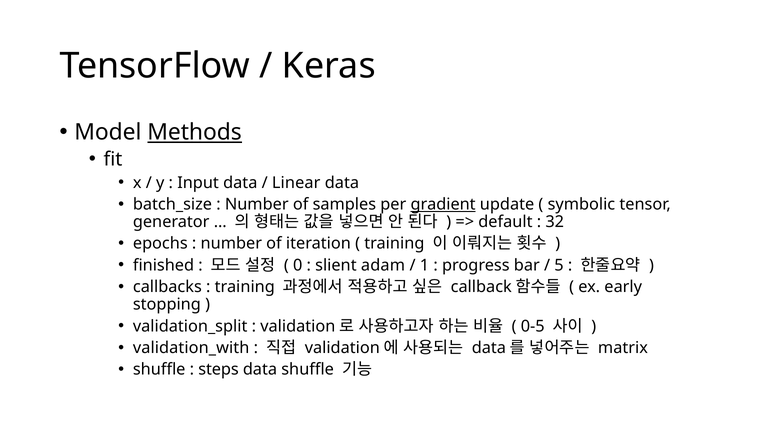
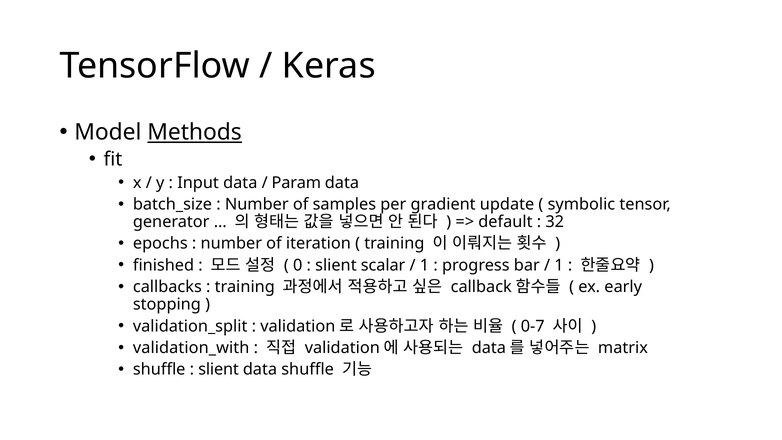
Linear: Linear -> Param (296, 183)
gradient underline: present -> none (443, 204)
adam: adam -> scalar (383, 265)
5: 5 -> 1 (559, 265)
0-5: 0-5 -> 0-7 (533, 326)
steps: steps -> slient (219, 369)
